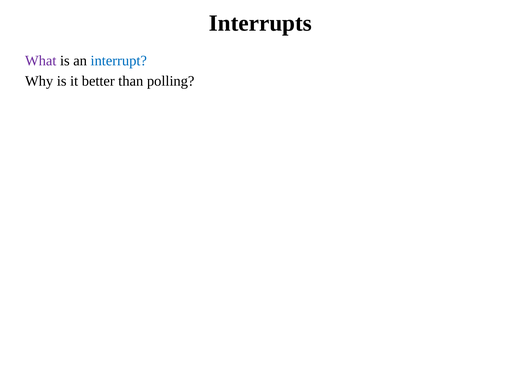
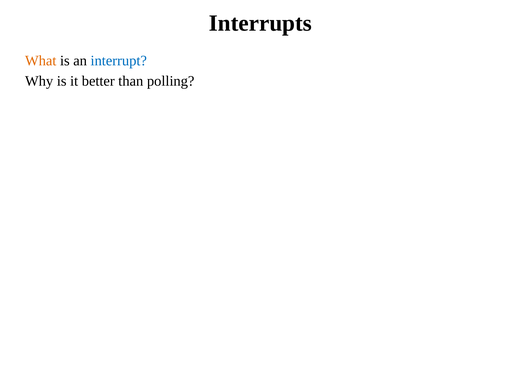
What colour: purple -> orange (41, 61)
